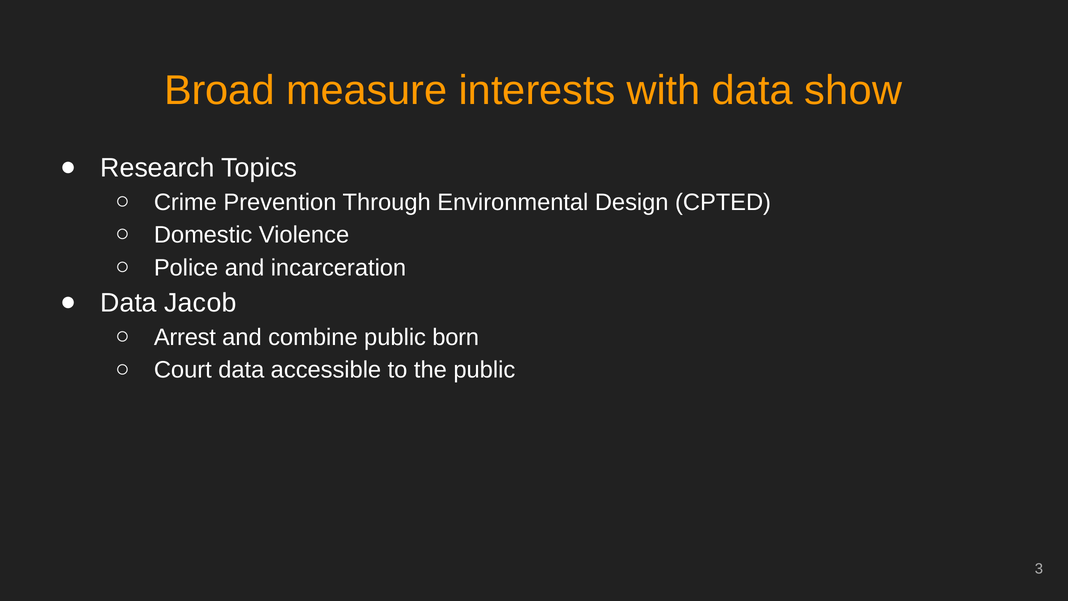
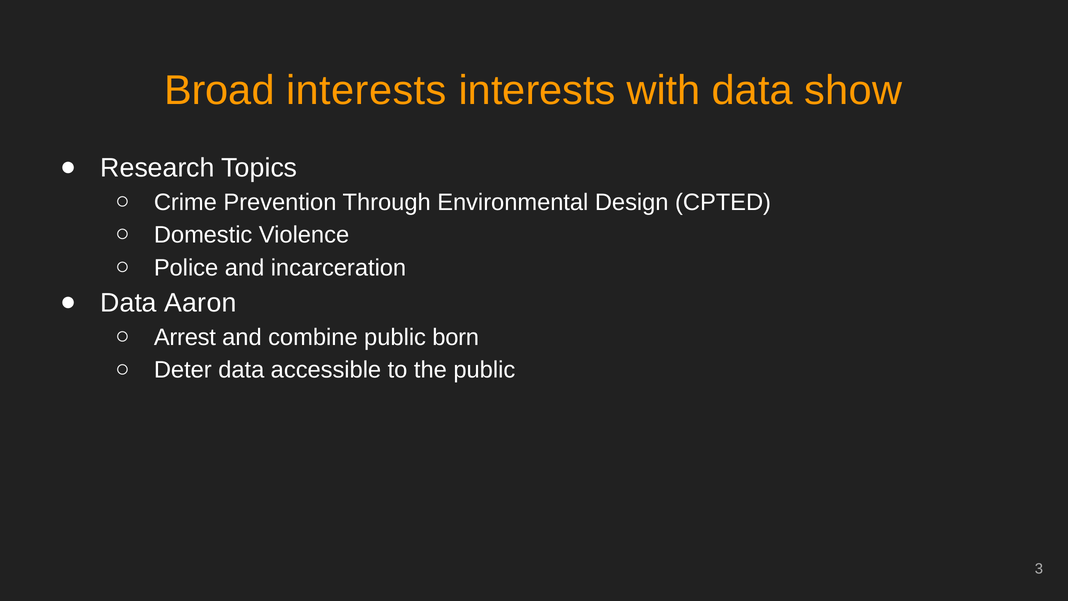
Broad measure: measure -> interests (366, 90)
Jacob: Jacob -> Aaron (200, 303)
Court: Court -> Deter (183, 370)
